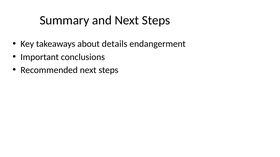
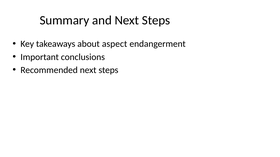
details: details -> aspect (115, 44)
